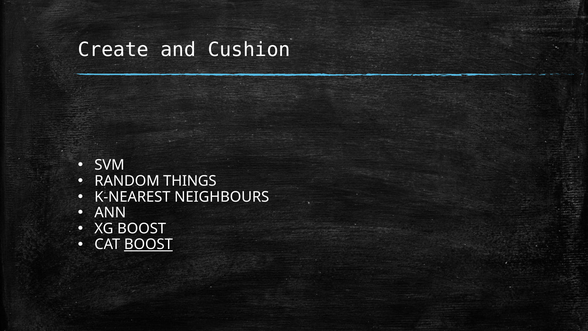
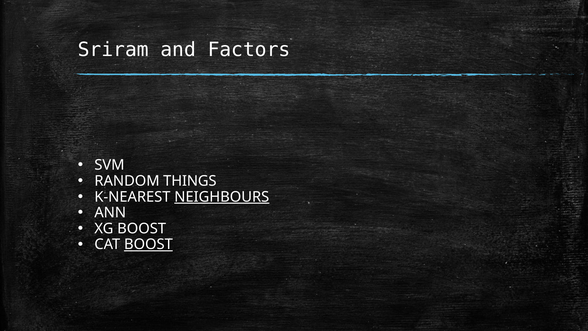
Create: Create -> Sriram (113, 50)
Cushion: Cushion -> Factors (249, 50)
NEIGHBOURS underline: none -> present (222, 197)
